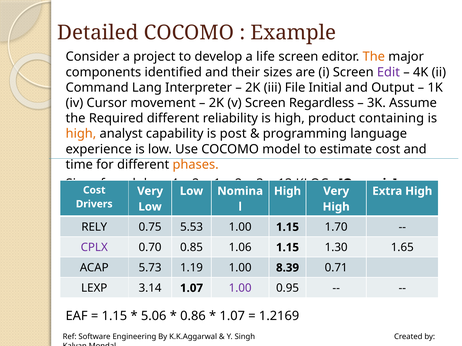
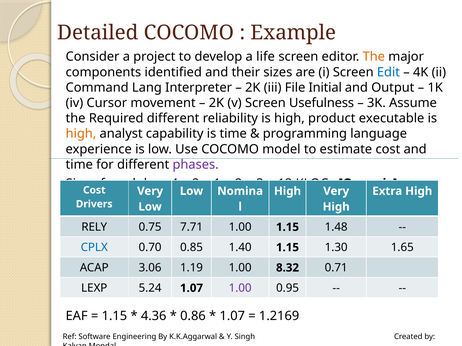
Edit colour: purple -> blue (388, 72)
Regardless: Regardless -> Usefulness (322, 103)
containing: containing -> executable (392, 119)
is post: post -> time (233, 134)
phases colour: orange -> purple (196, 165)
5.53: 5.53 -> 7.71 (192, 227)
1.70: 1.70 -> 1.48 (336, 227)
CPLX colour: purple -> blue (94, 248)
1.06: 1.06 -> 1.40 (240, 248)
5.73: 5.73 -> 3.06 (150, 268)
8.39: 8.39 -> 8.32 (288, 268)
3.14: 3.14 -> 5.24 (150, 288)
5.06: 5.06 -> 4.36 (154, 316)
